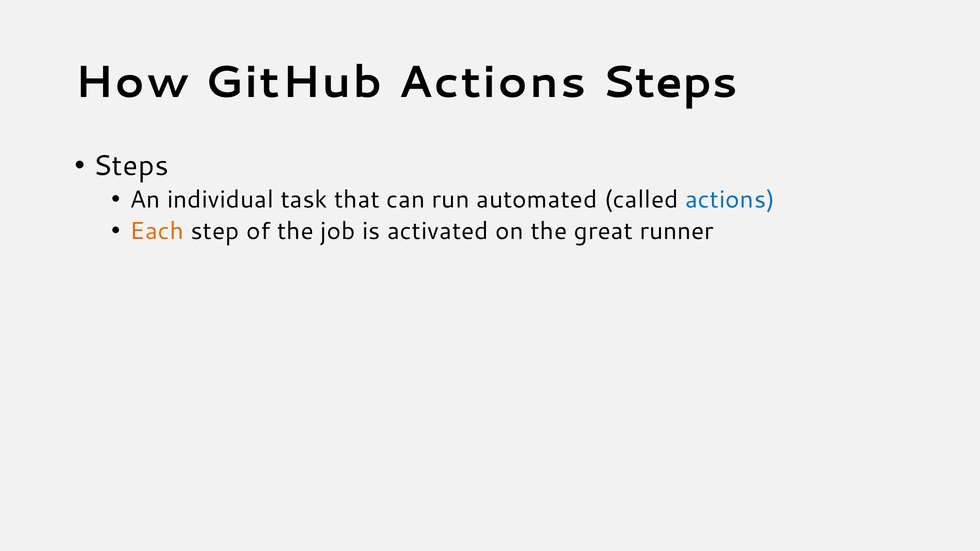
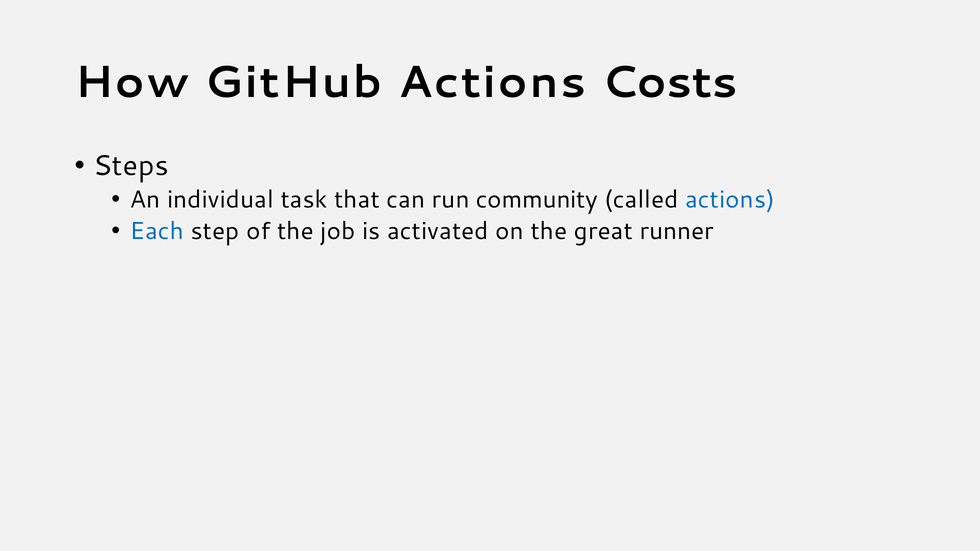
Actions Steps: Steps -> Costs (670, 82)
automated: automated -> community (537, 200)
Each colour: orange -> blue (157, 231)
